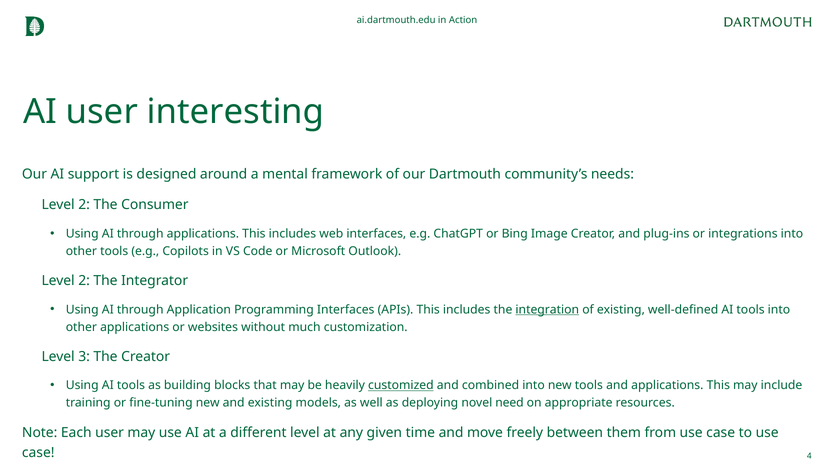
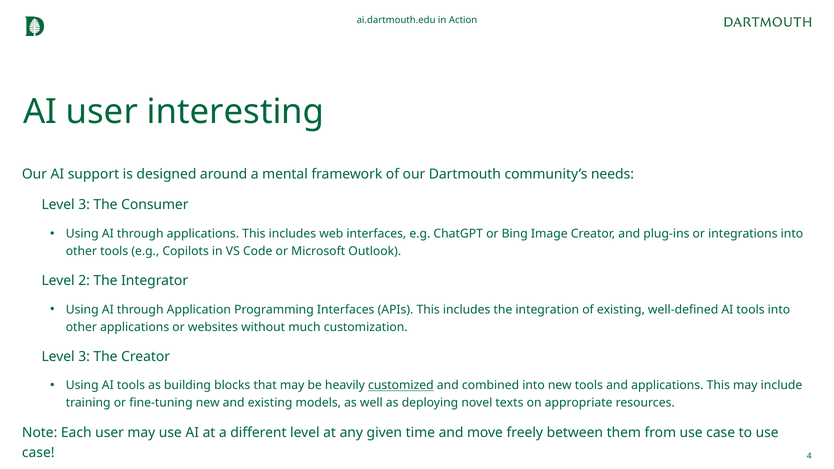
2: 2 -> 3 (84, 205)
integration underline: present -> none (547, 310)
need: need -> texts (509, 403)
